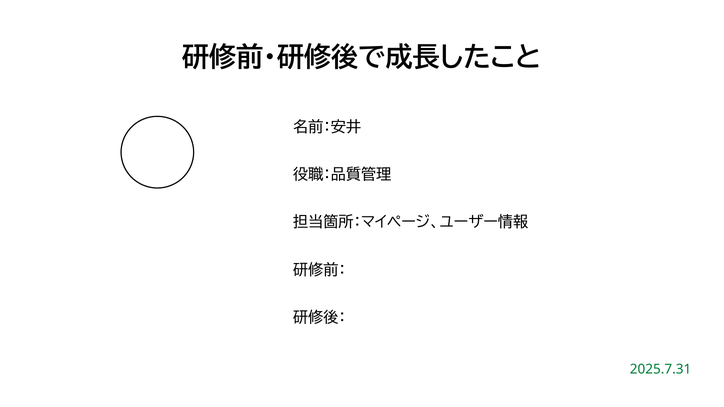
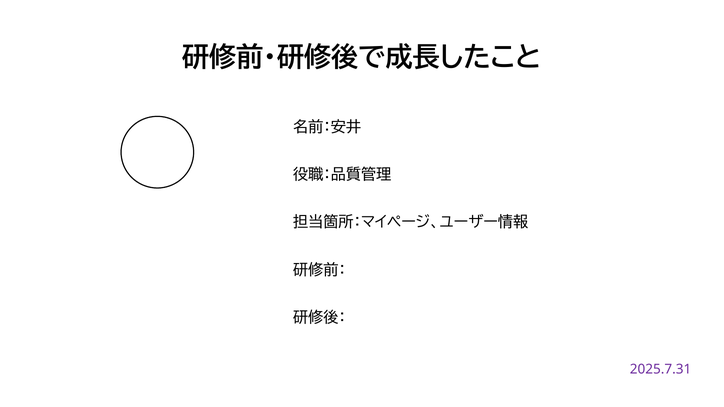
2025.7.31 colour: green -> purple (661, 370)
